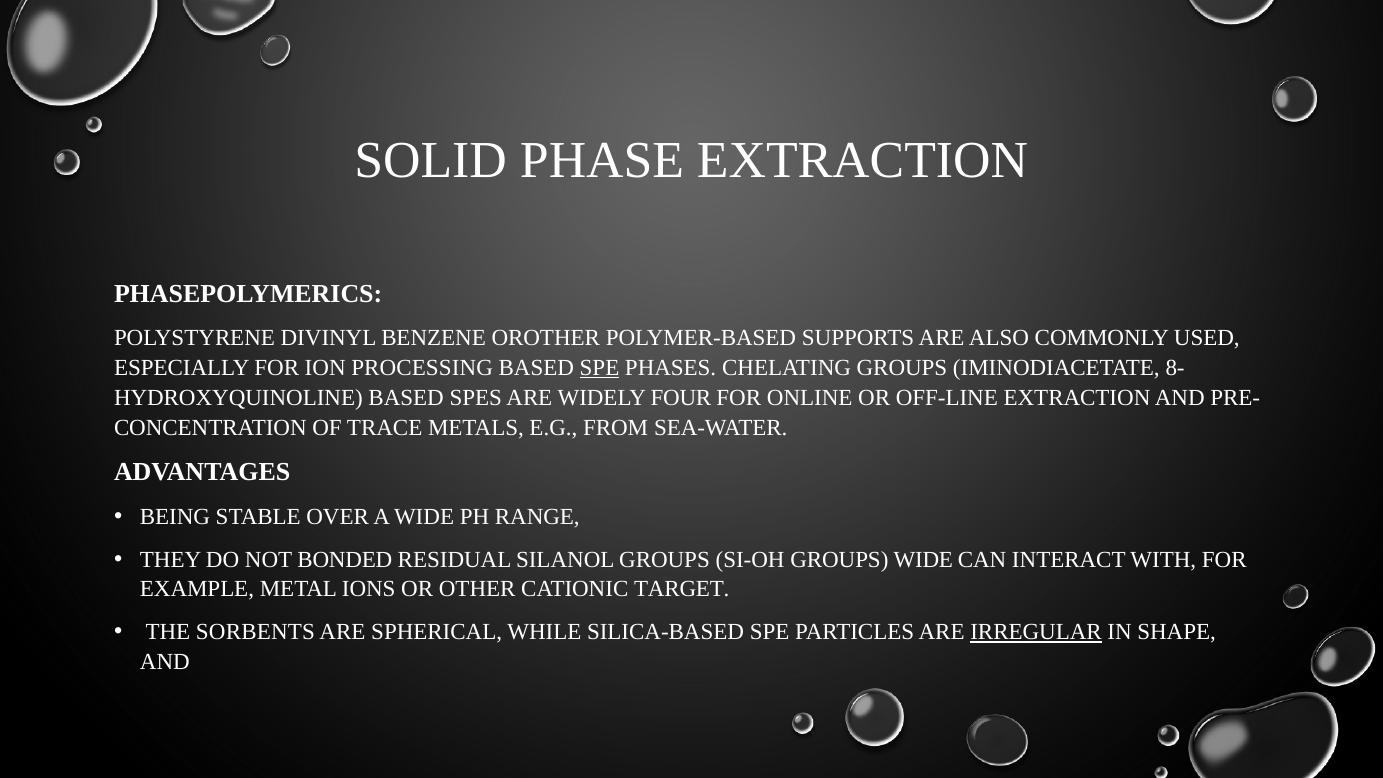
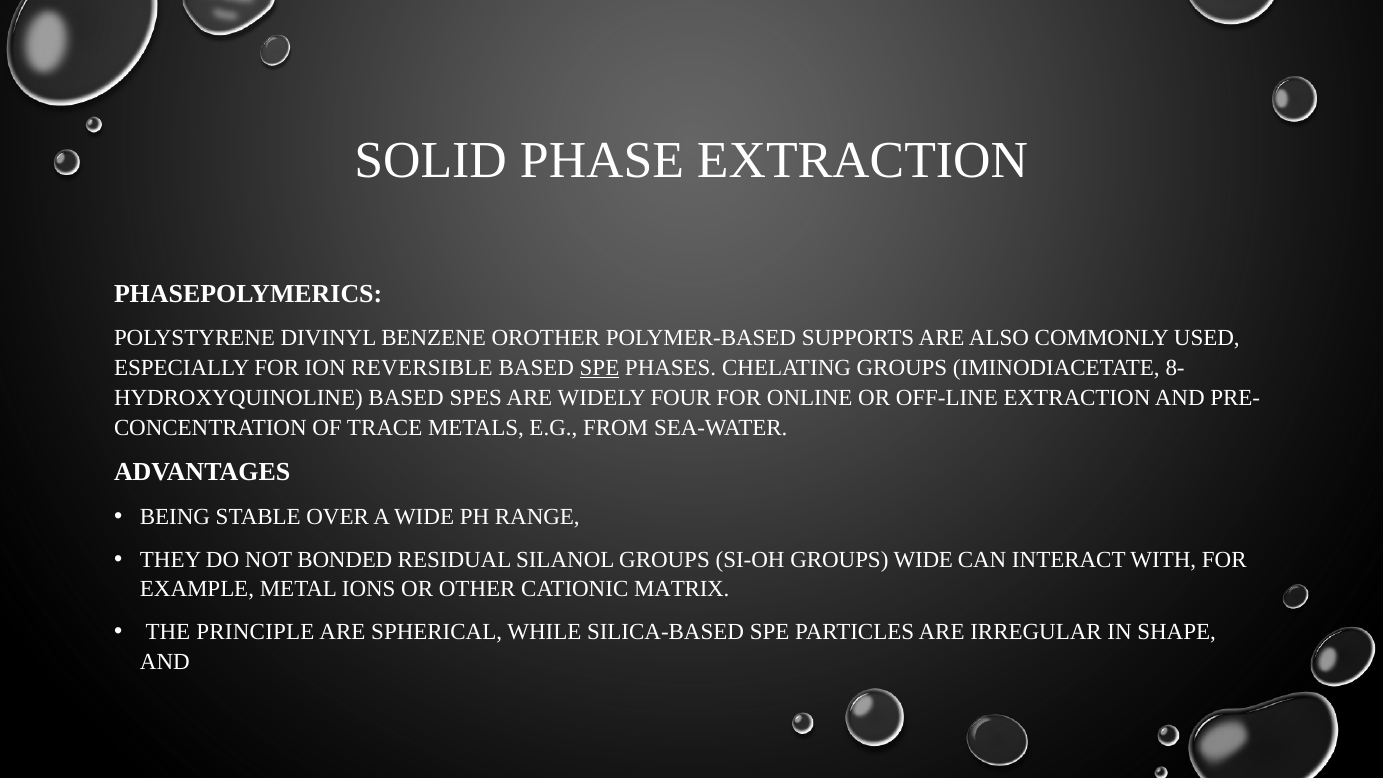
PROCESSING: PROCESSING -> REVERSIBLE (422, 368)
TARGET: TARGET -> MATRIX (682, 589)
SORBENTS: SORBENTS -> PRINCIPLE (255, 632)
IRREGULAR underline: present -> none (1036, 632)
